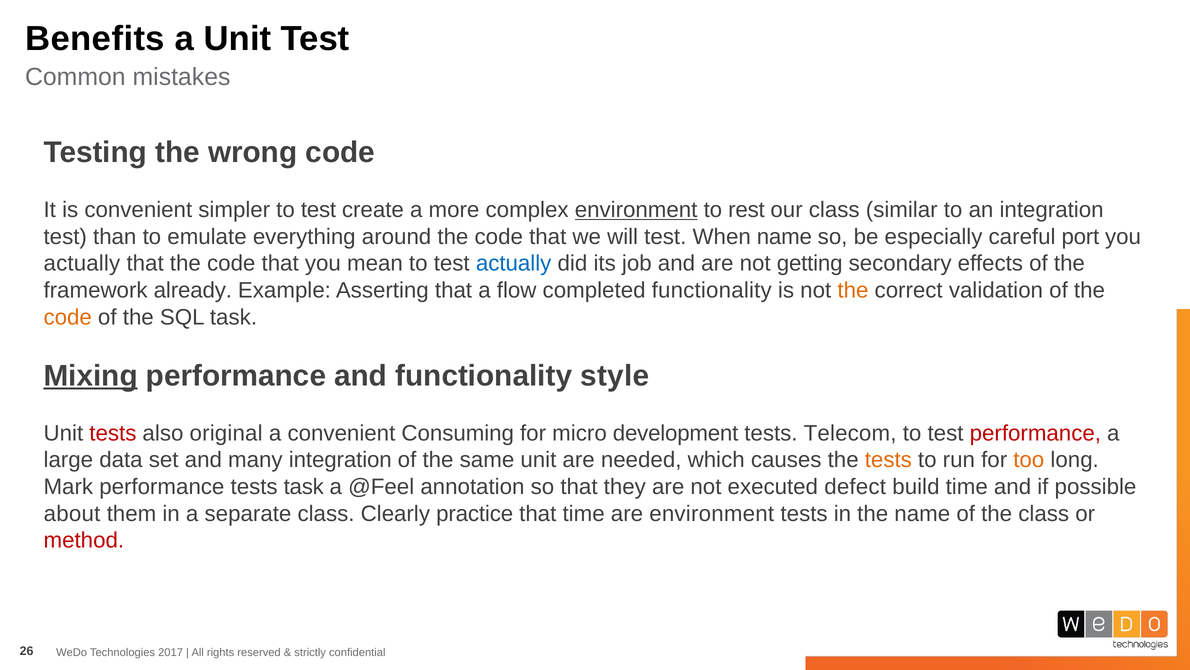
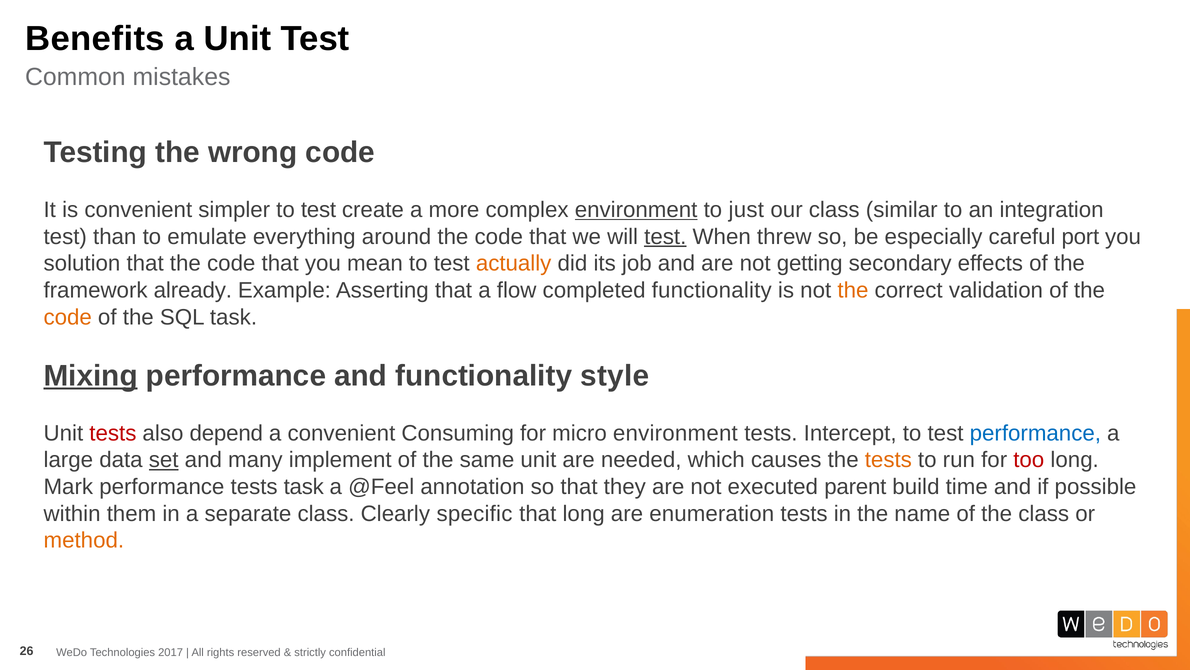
rest: rest -> just (746, 210)
test underline: none -> present (665, 236)
When name: name -> threw (784, 236)
actually: actually -> solution (82, 263)
actually colour: blue -> orange (514, 263)
original: original -> depend (226, 433)
micro development: development -> environment (675, 433)
Telecom: Telecom -> Intercept (850, 433)
performance colour: red -> blue (1035, 433)
set underline: none -> present (164, 460)
many integration: integration -> implement (340, 460)
too colour: orange -> red (1029, 460)
defect: defect -> parent (855, 486)
about: about -> within (72, 513)
practice: practice -> specific (474, 513)
that time: time -> long (584, 513)
are environment: environment -> enumeration (712, 513)
method colour: red -> orange (84, 540)
